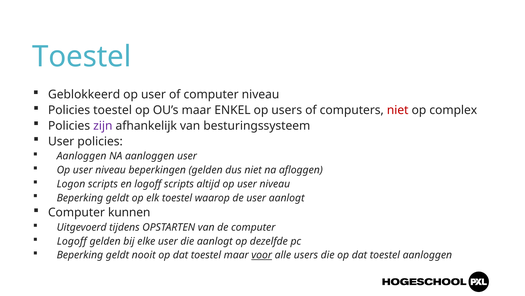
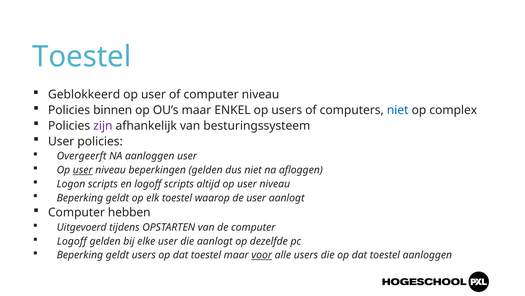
Policies toestel: toestel -> binnen (113, 110)
niet colour: red -> blue (398, 110)
Aanloggen: Aanloggen -> Overgeerft (82, 156)
user underline: none -> present (83, 170)
kunnen: kunnen -> hebben (129, 212)
geldt nooit: nooit -> users (144, 255)
